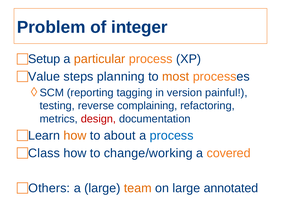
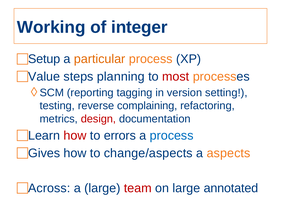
Problem: Problem -> Working (51, 27)
most colour: orange -> red (176, 76)
painful: painful -> setting (226, 93)
how colour: orange -> red (75, 135)
about: about -> errors (120, 135)
Class: Class -> Gives (44, 153)
change/working: change/working -> change/aspects (148, 153)
covered: covered -> aspects (229, 153)
Others: Others -> Across (49, 188)
team colour: orange -> red (138, 188)
